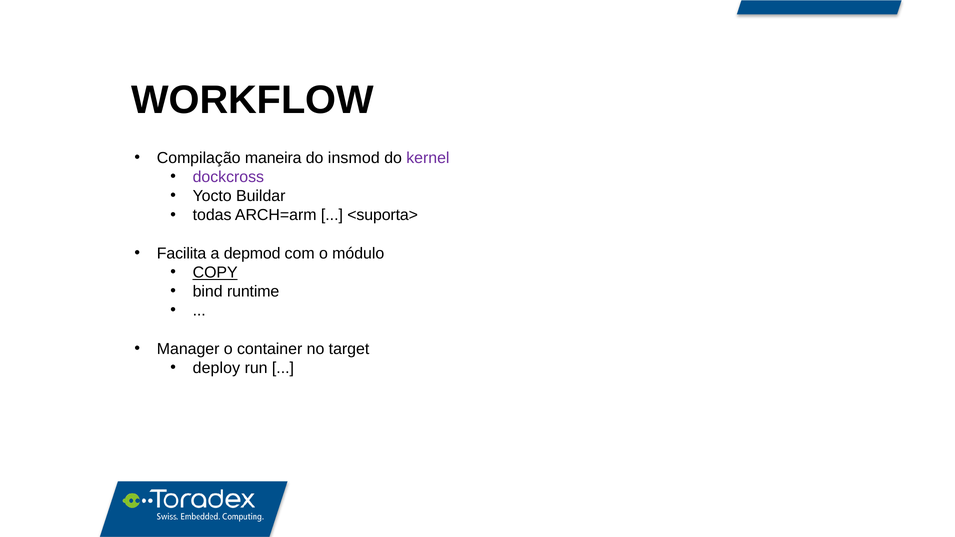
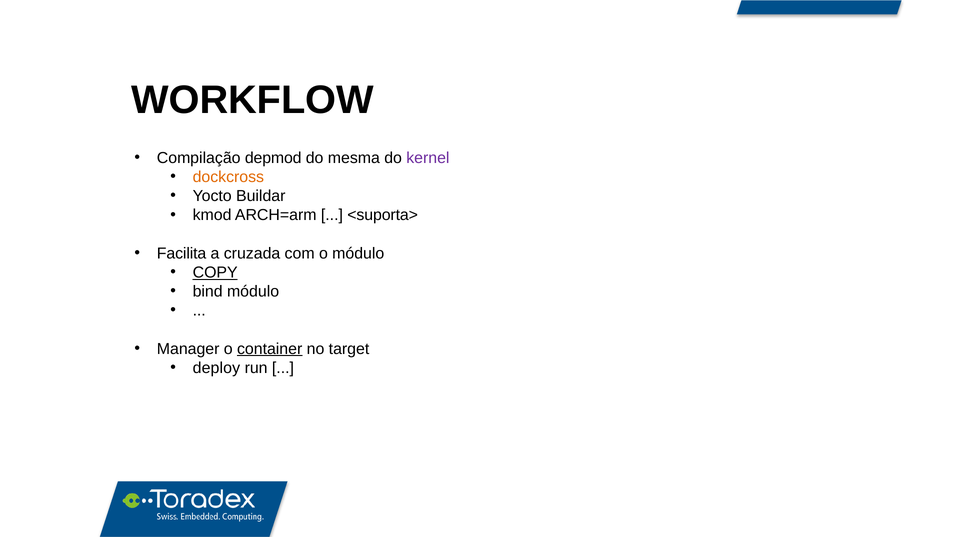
maneira: maneira -> depmod (273, 158)
insmod: insmod -> mesma (354, 158)
dockcross colour: purple -> orange (228, 177)
todas: todas -> kmod (212, 215)
depmod: depmod -> cruzada (252, 254)
bind runtime: runtime -> módulo (253, 292)
container underline: none -> present (270, 349)
